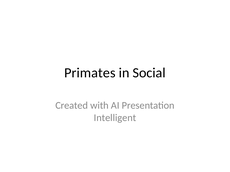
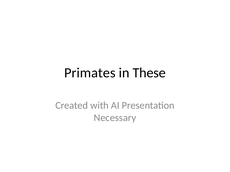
Social: Social -> These (149, 73)
Intelligent: Intelligent -> Necessary (115, 118)
